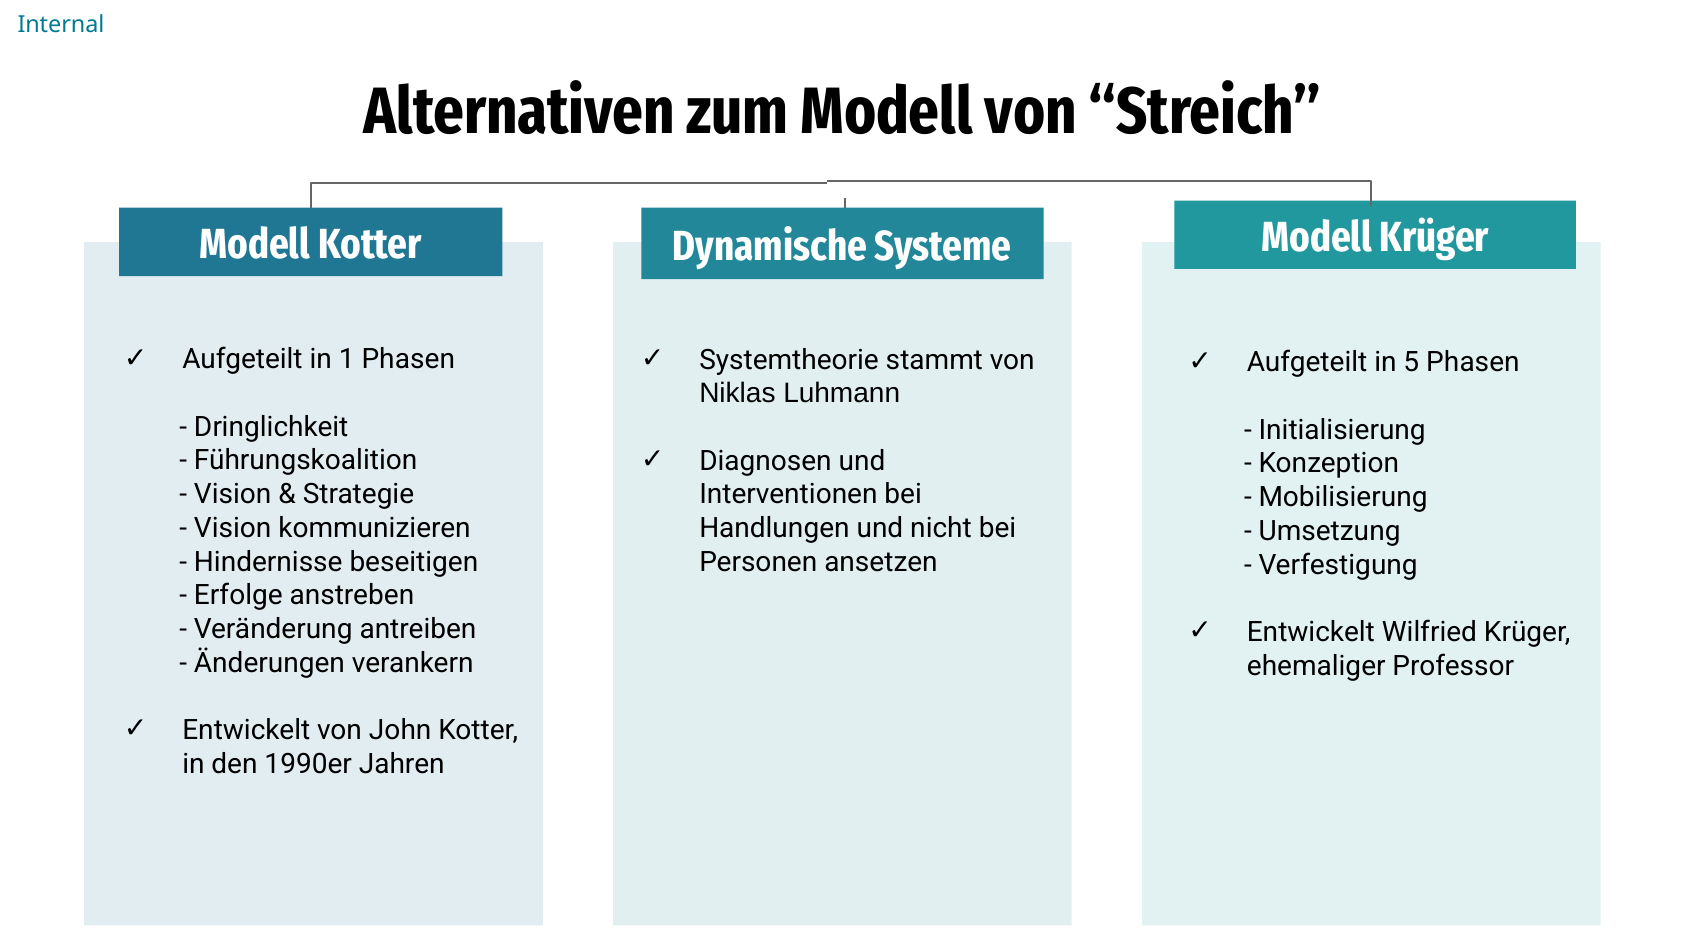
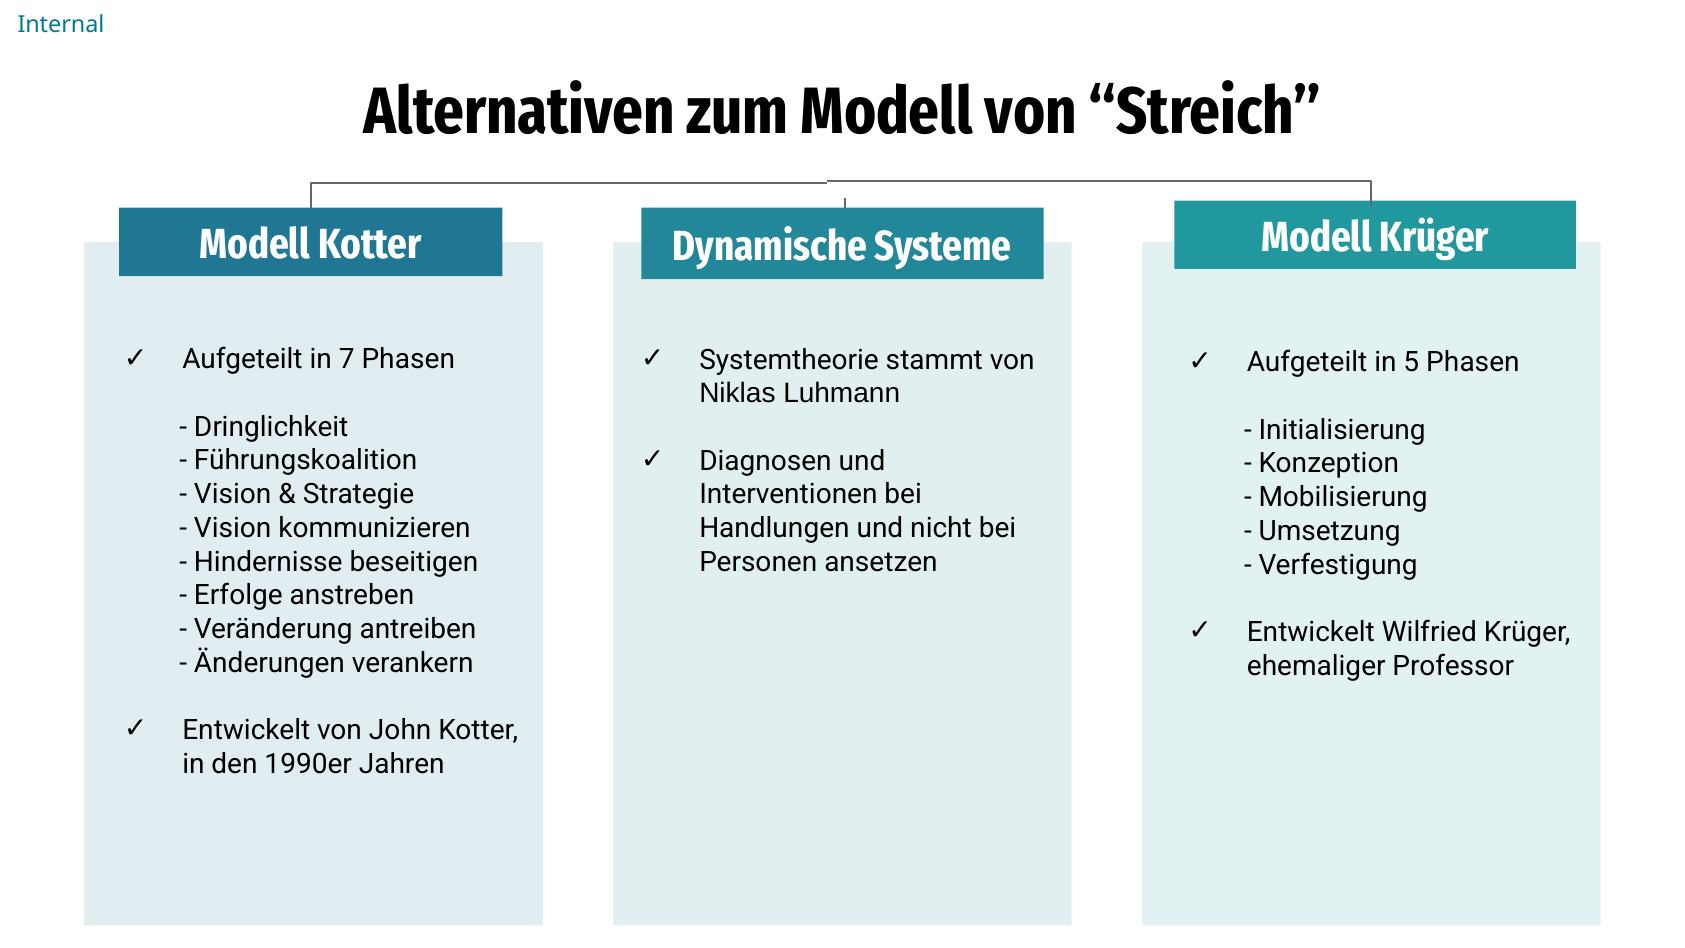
1: 1 -> 7 (347, 360)
